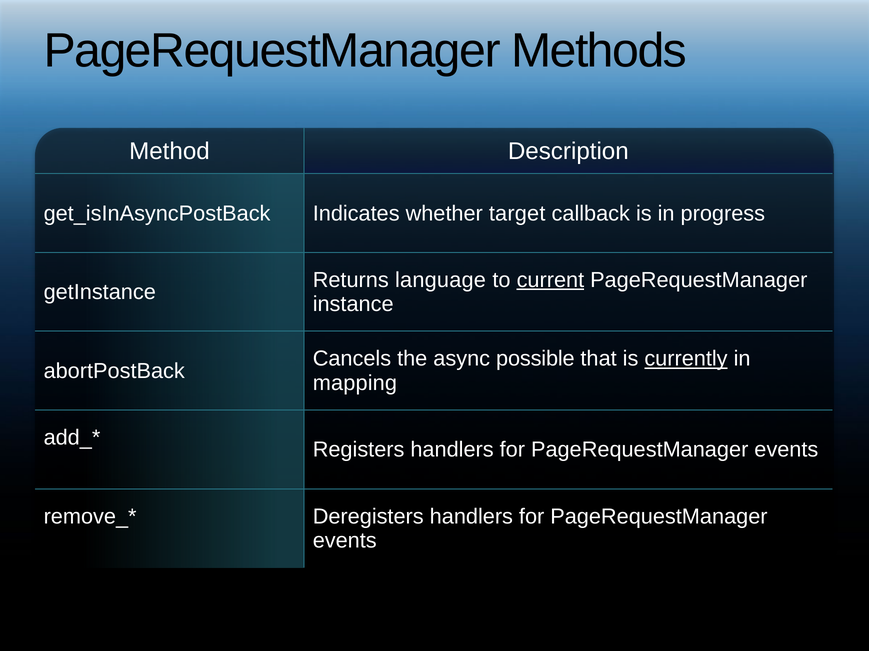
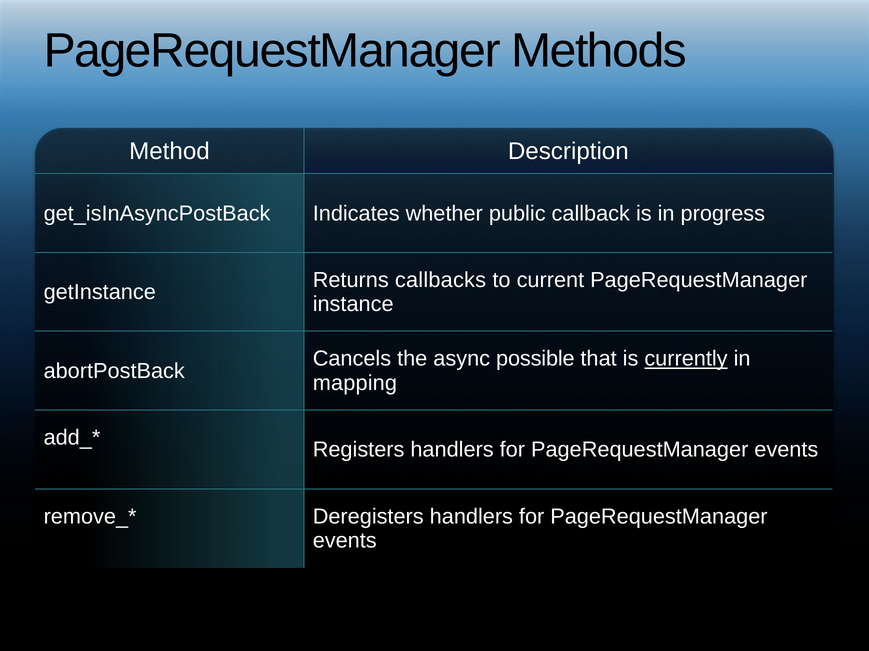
target: target -> public (517, 214)
language: language -> callbacks (440, 280)
current underline: present -> none (550, 280)
